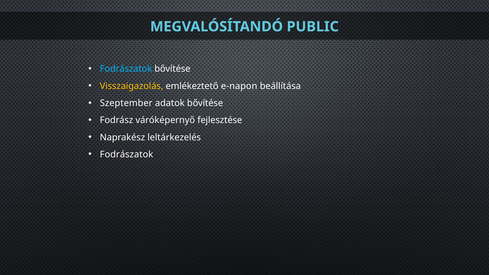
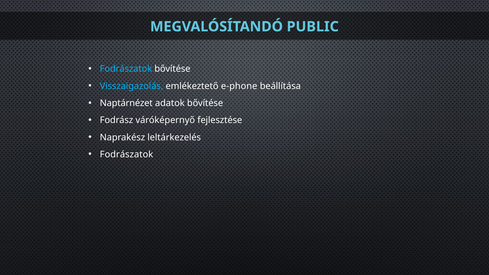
Visszaigazolás colour: yellow -> light blue (132, 86)
e-napon: e-napon -> e-phone (239, 86)
Szeptember: Szeptember -> Naptárnézet (126, 103)
